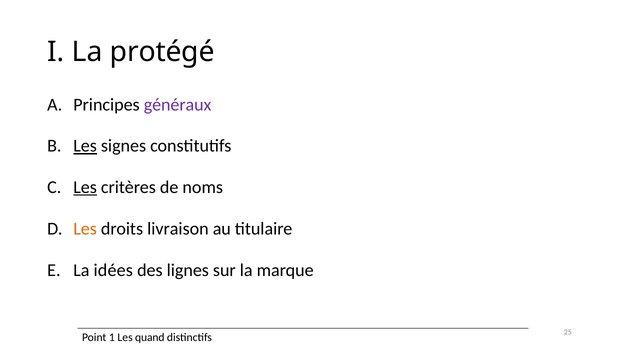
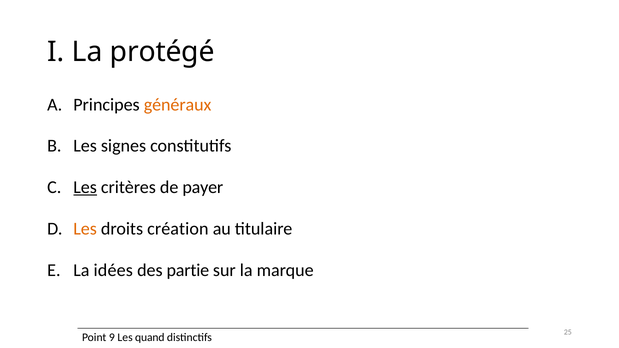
généraux colour: purple -> orange (178, 105)
Les underline: present -> none (85, 146)
noms: noms -> payer (203, 188)
livraison: livraison -> création (178, 229)
lignes: lignes -> partie (188, 270)
1: 1 -> 9 (112, 338)
